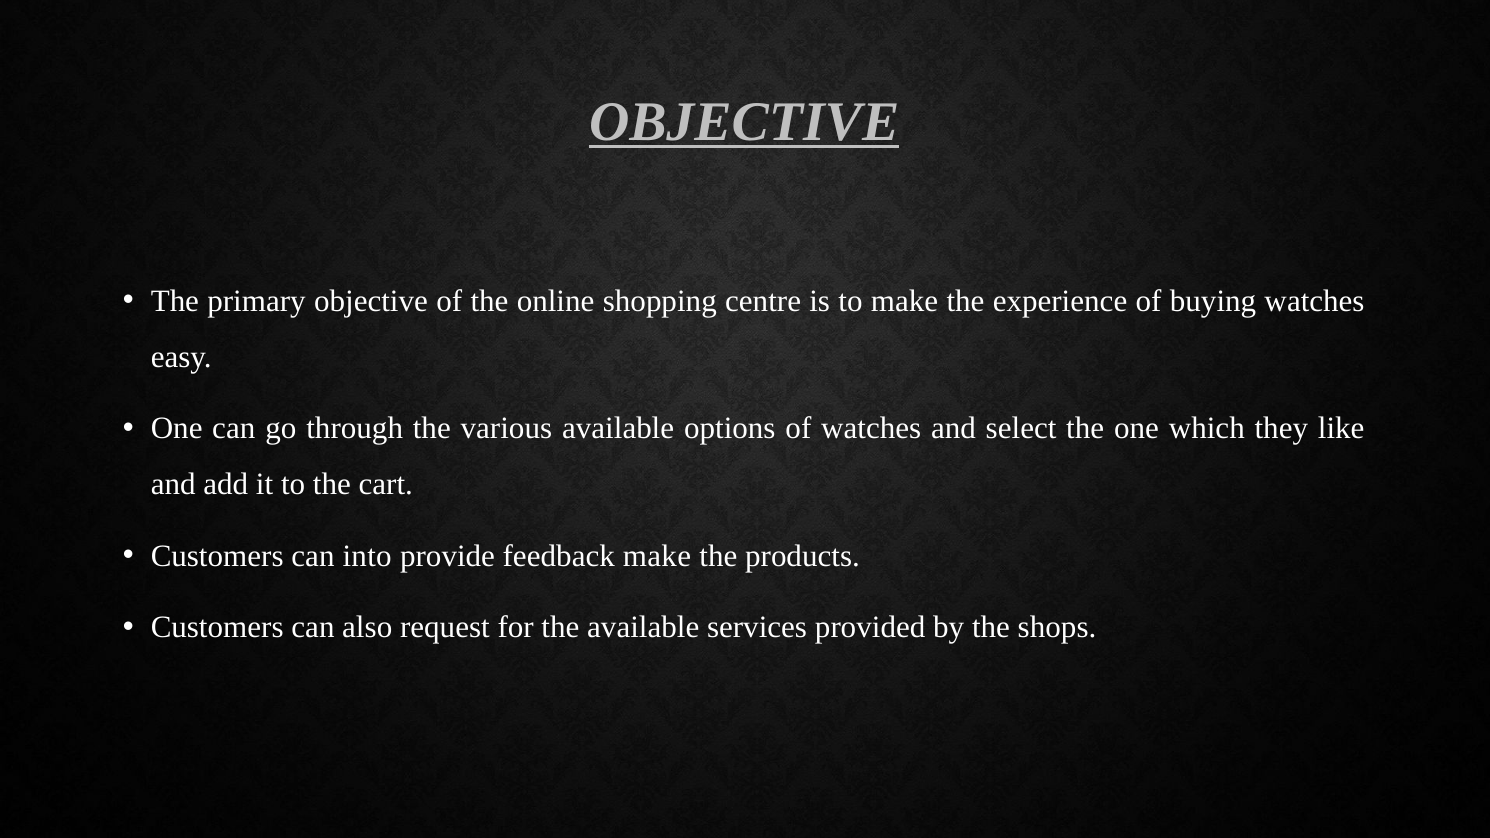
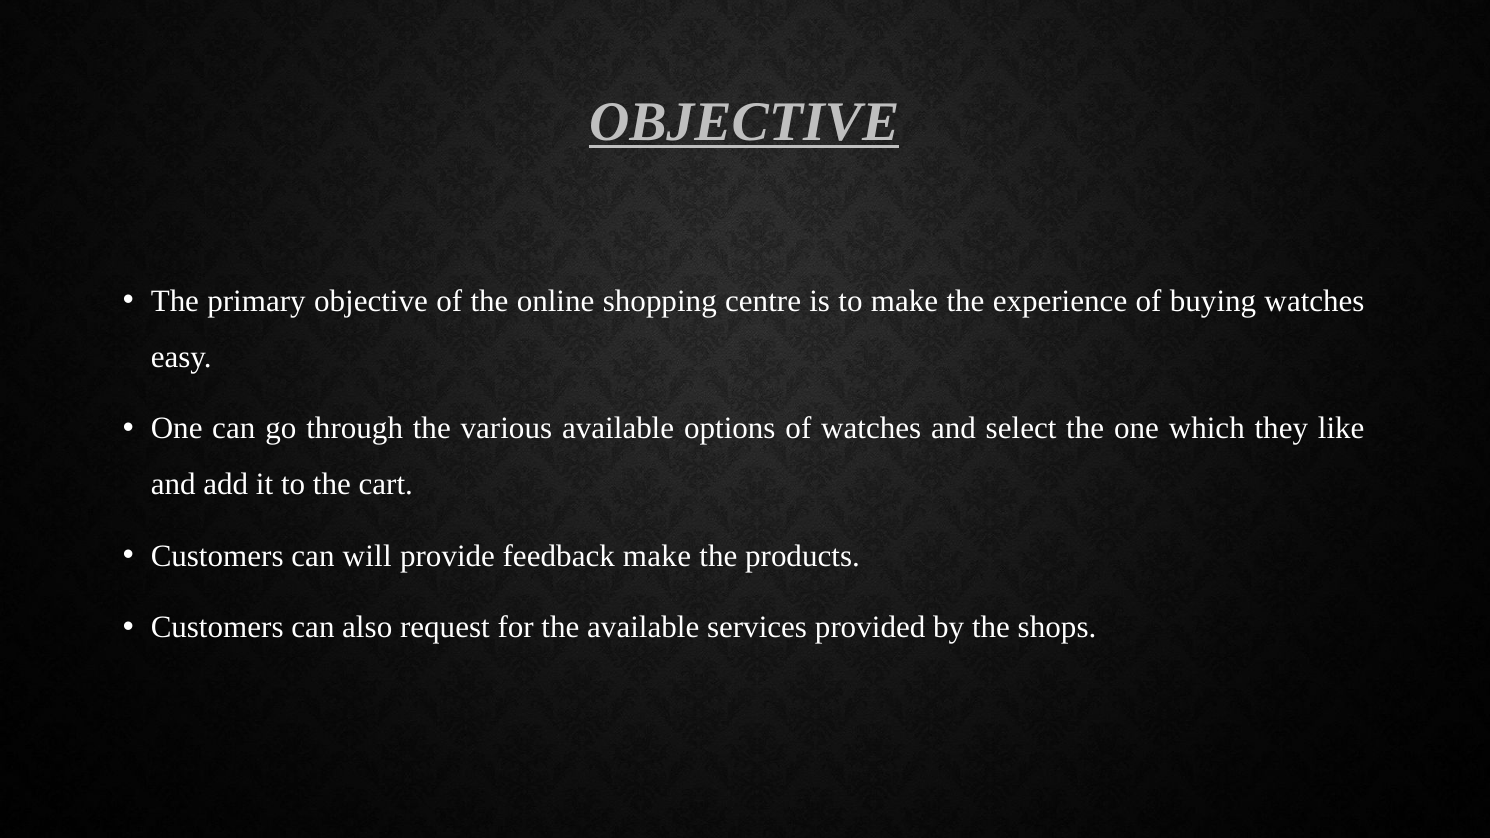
into: into -> will (367, 556)
